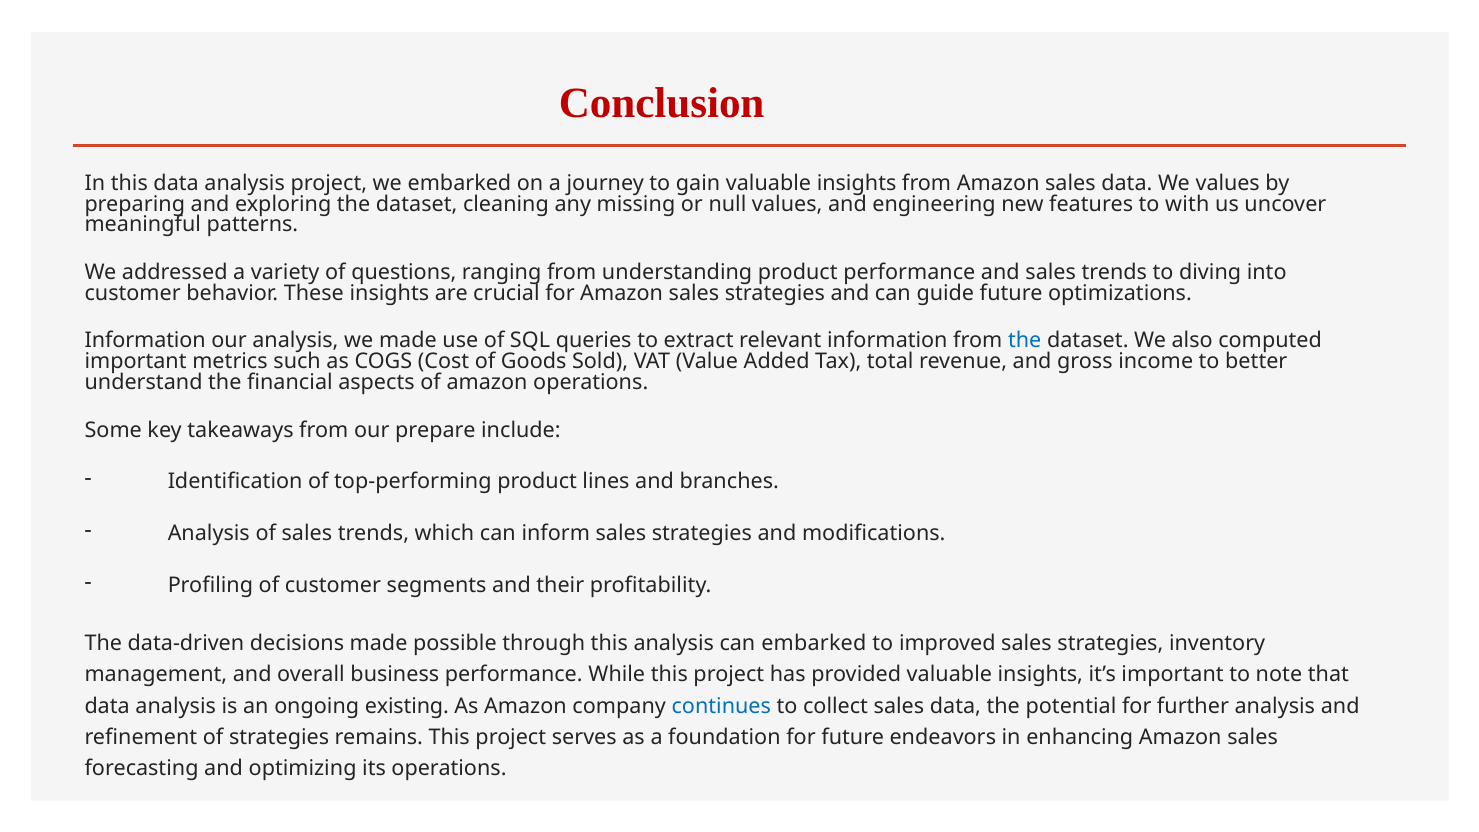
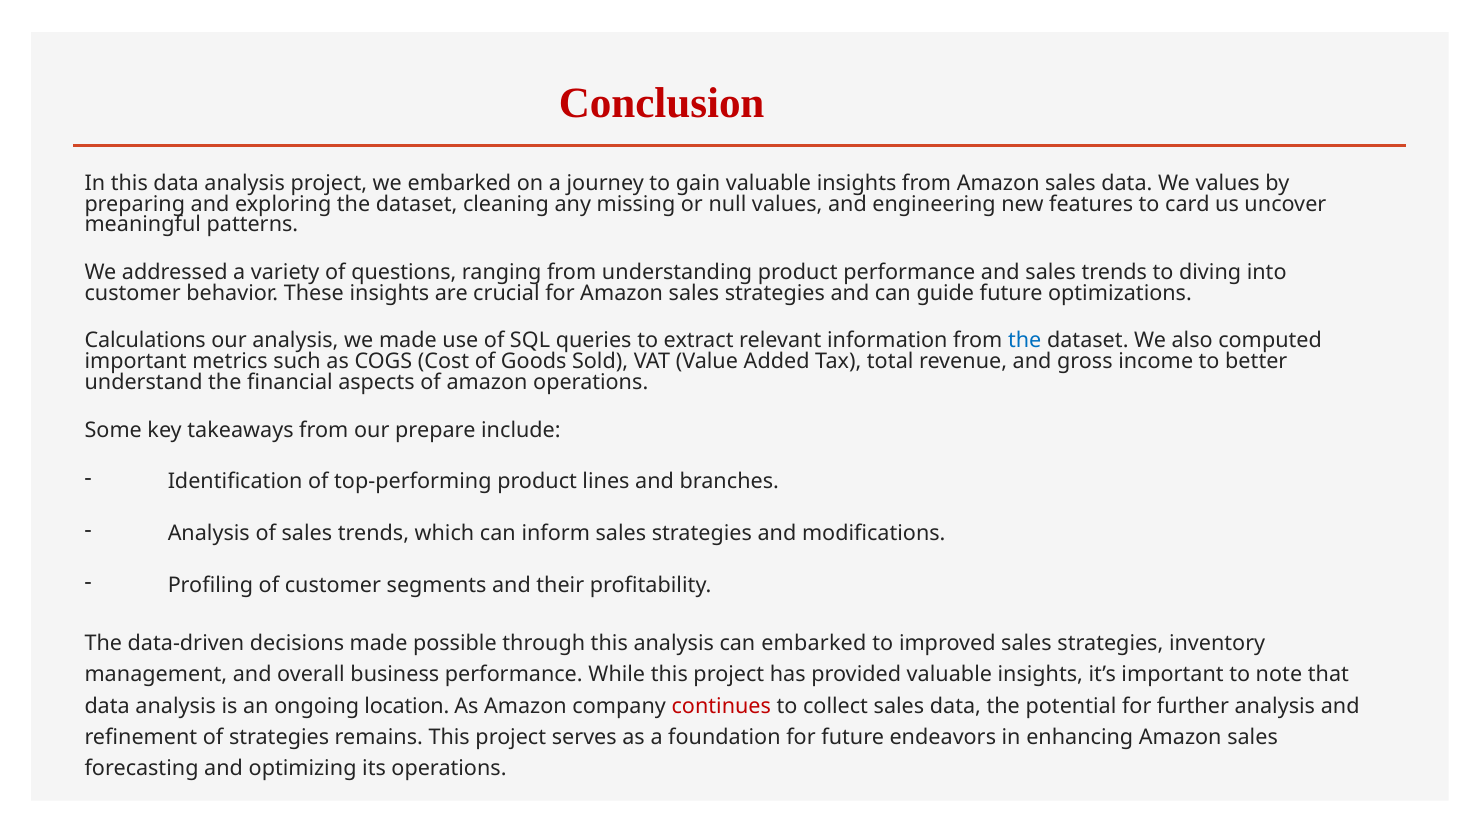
with: with -> card (1187, 204)
Information: Information -> Calculations (145, 341)
existing: existing -> location (407, 706)
continues colour: blue -> red (721, 706)
